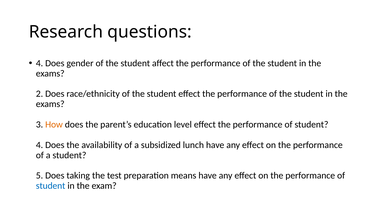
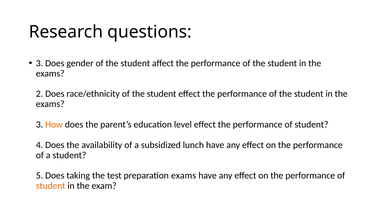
4: 4 -> 3 (39, 63)
preparation means: means -> exams (184, 175)
student colour: blue -> orange (51, 185)
